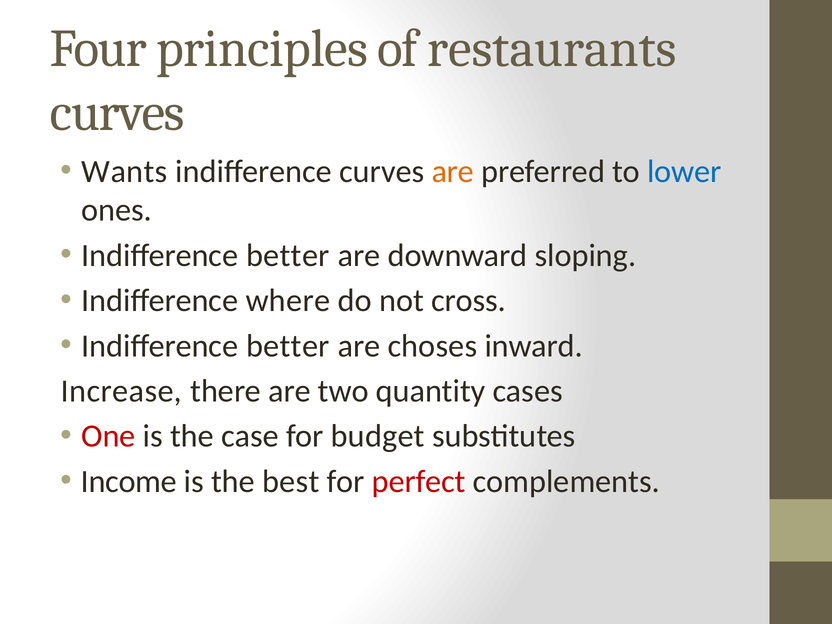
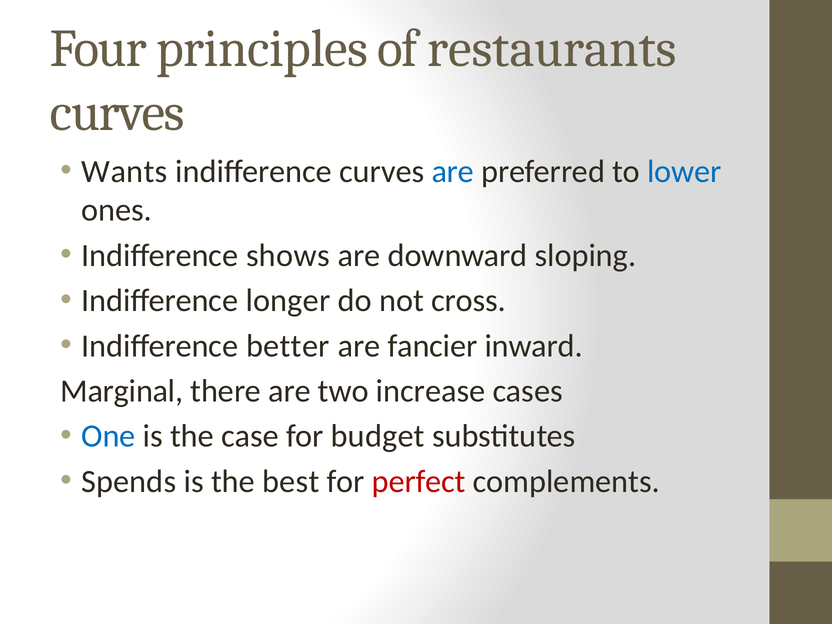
are colour: orange -> blue (453, 171)
better: better -> shows (288, 255)
where: where -> longer (288, 301)
choses: choses -> fancier (433, 346)
Increase: Increase -> Marginal (122, 391)
quantity: quantity -> increase (431, 391)
One colour: red -> blue (108, 436)
Income: Income -> Spends (129, 482)
